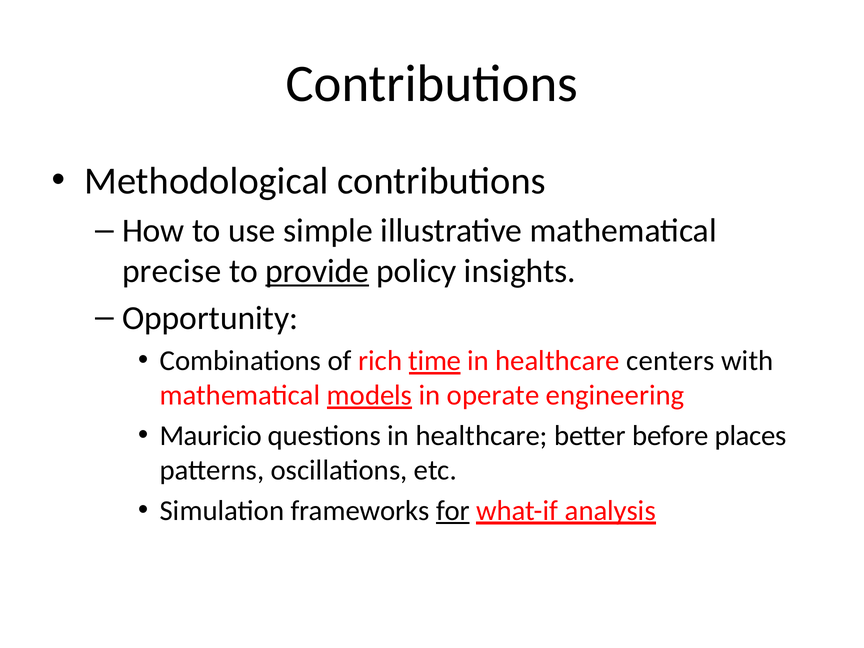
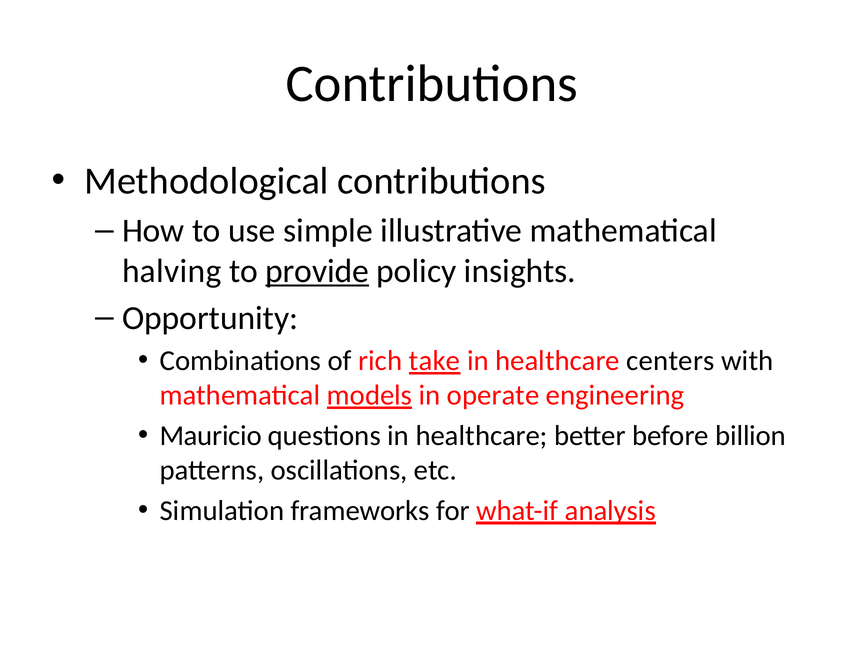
precise: precise -> halving (172, 271)
time: time -> take (435, 361)
places: places -> billion (751, 436)
for underline: present -> none (453, 511)
